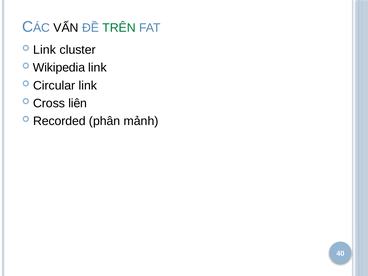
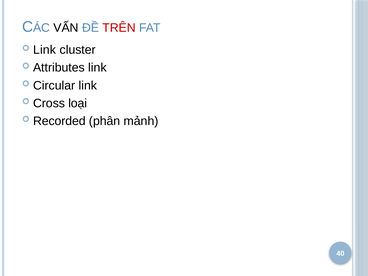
TRÊN colour: green -> red (119, 28)
Wikipedia: Wikipedia -> Attributes (59, 68)
liên: liên -> loại (78, 103)
